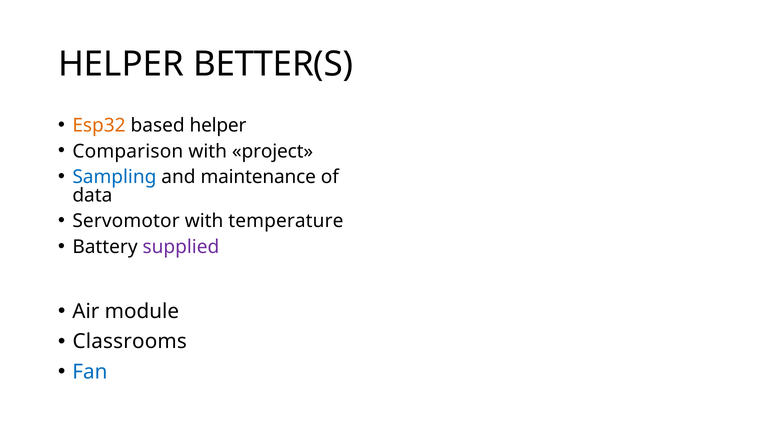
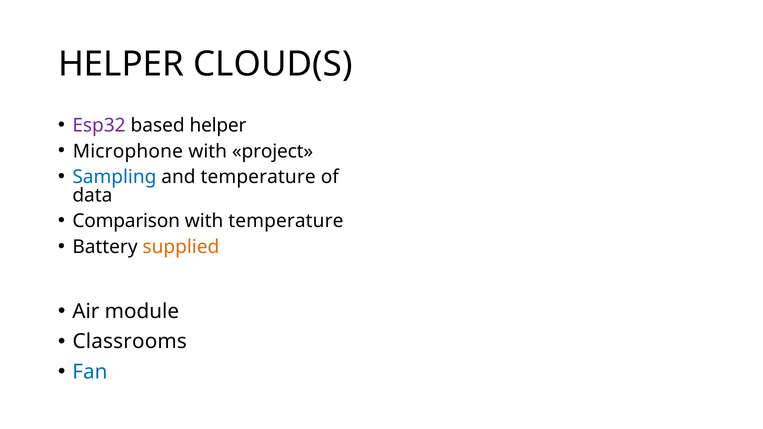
BETTER(S: BETTER(S -> CLOUD(S (273, 64)
Esp32 colour: orange -> purple (99, 126)
Comparison: Comparison -> Microphone (128, 151)
and maintenance: maintenance -> temperature (258, 177)
Servomotor: Servomotor -> Comparison (126, 221)
supplied colour: purple -> orange (181, 247)
